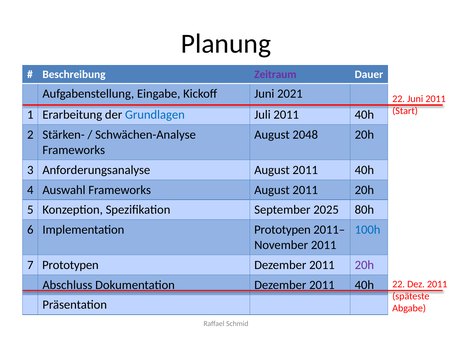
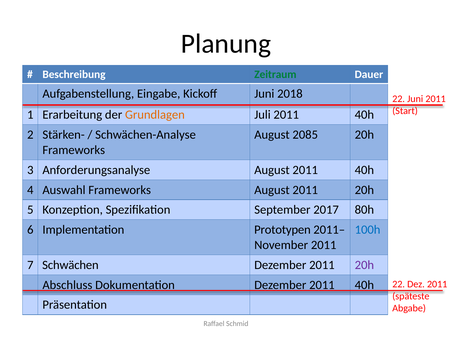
Zeitraum colour: purple -> green (275, 75)
2021: 2021 -> 2018 (290, 94)
Grundlagen colour: blue -> orange (155, 115)
2048: 2048 -> 2085 (305, 135)
2025: 2025 -> 2017 (326, 210)
7 Prototypen: Prototypen -> Schwächen (70, 265)
